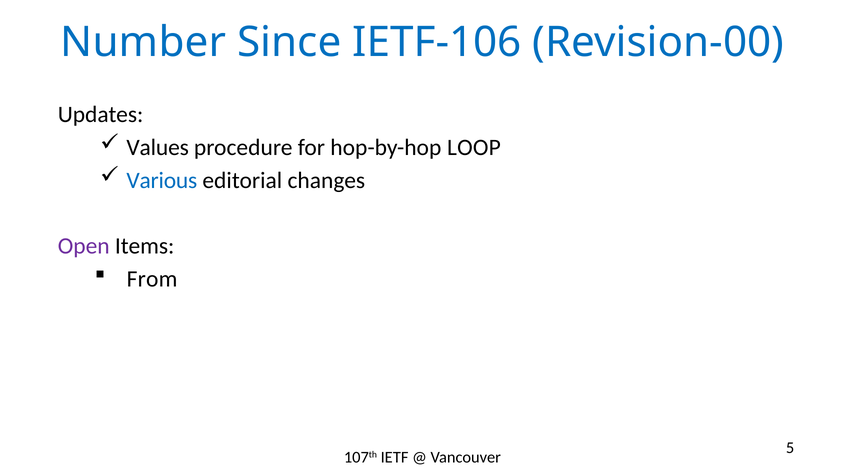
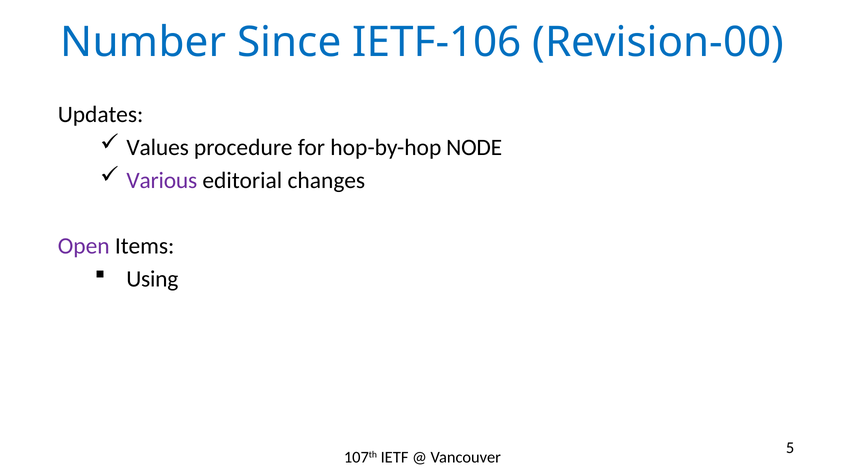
LOOP: LOOP -> NODE (474, 148)
Various colour: blue -> purple (162, 181)
From: From -> Using (152, 279)
